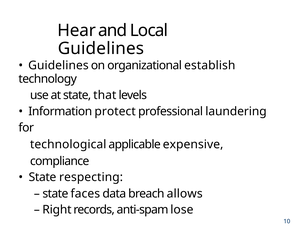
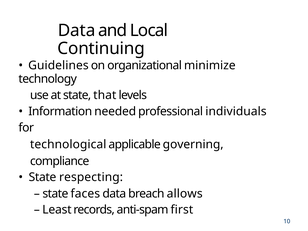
Hear: Hear -> Data (77, 31)
Guidelines: Guidelines -> Continuing (101, 48)
establish: establish -> minimize (210, 65)
protect: protect -> needed (115, 111)
laundering: laundering -> individuals (236, 111)
expensive: expensive -> governing (193, 144)
Right: Right -> Least (57, 210)
lose: lose -> first (182, 210)
